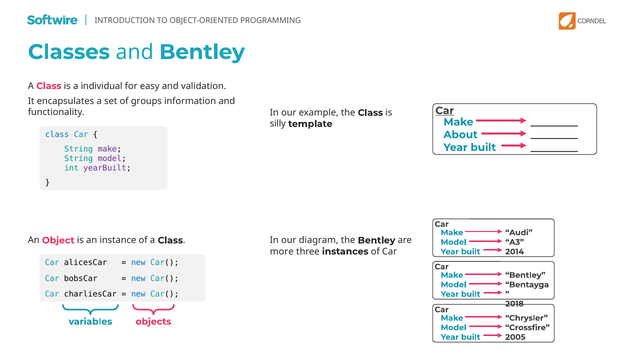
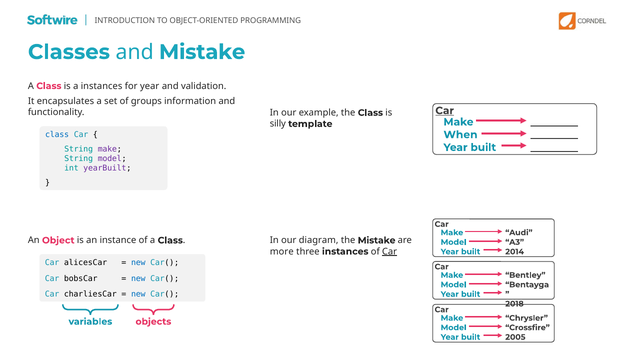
and Bentley: Bentley -> Mistake (202, 52)
a individual: individual -> instances (102, 86)
for easy: easy -> year (150, 86)
About: About -> When (461, 135)
the Bentley: Bentley -> Mistake (377, 241)
Car underline: none -> present (390, 252)
